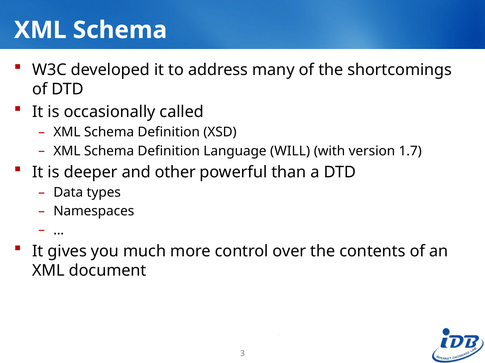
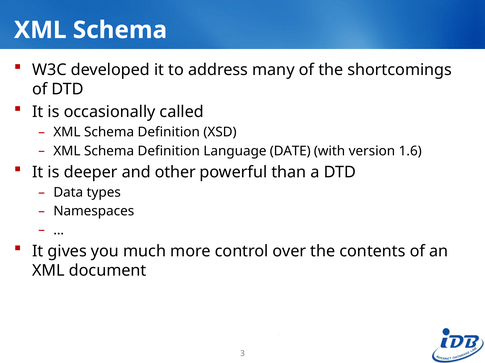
WILL: WILL -> DATE (290, 151)
1.7: 1.7 -> 1.6 (410, 151)
